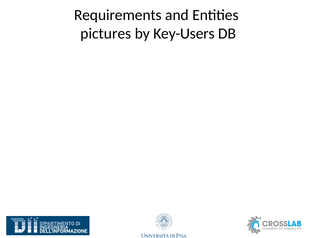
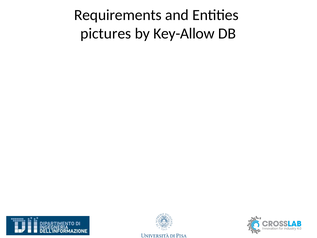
Key-Users: Key-Users -> Key-Allow (184, 34)
